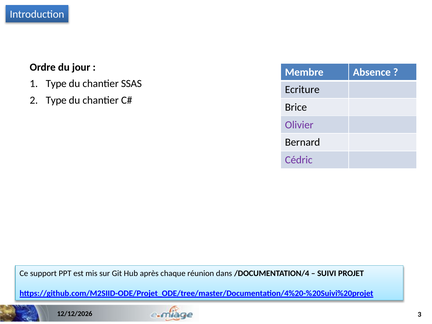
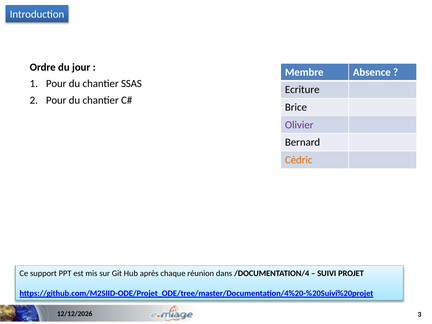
Type: Type -> Pour (56, 84)
Type: Type -> Pour (56, 100)
Cédric colour: purple -> orange (299, 160)
